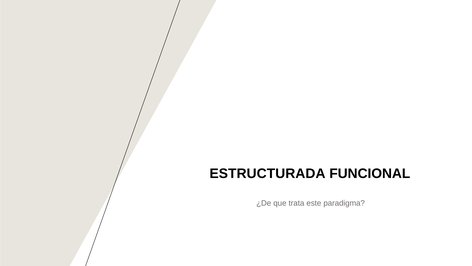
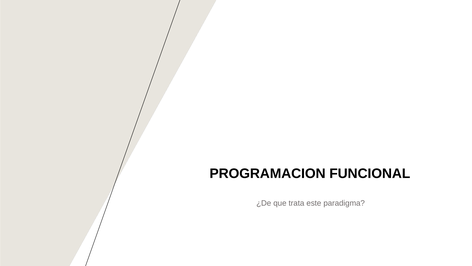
ESTRUCTURADA: ESTRUCTURADA -> PROGRAMACION (268, 173)
